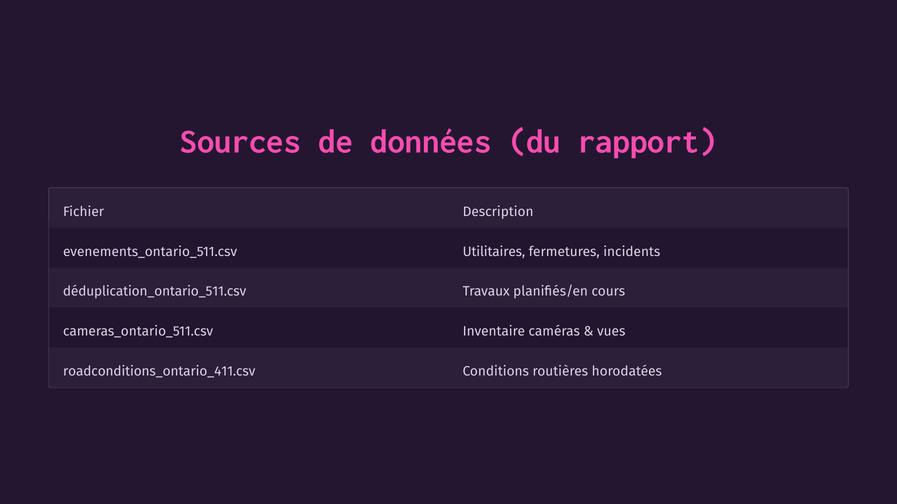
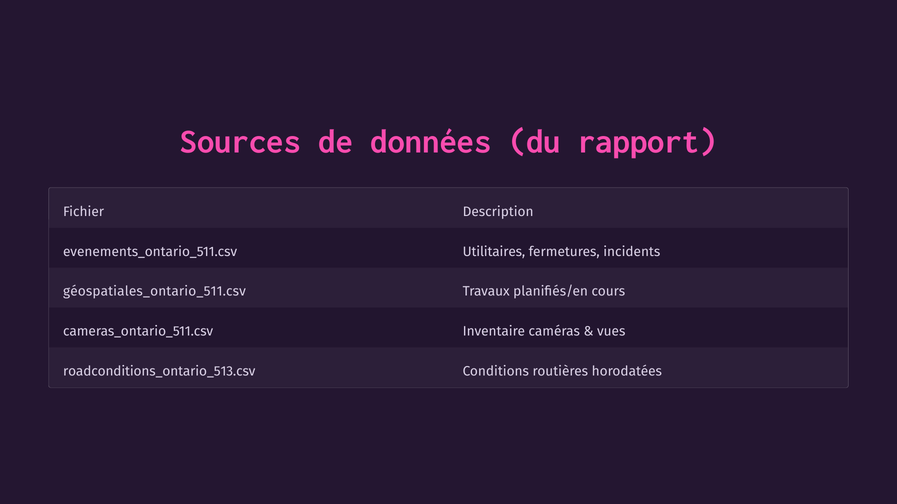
déduplication_ontario_511.csv: déduplication_ontario_511.csv -> géospatiales_ontario_511.csv (154, 292)
roadconditions_ontario_411.csv: roadconditions_ontario_411.csv -> roadconditions_ontario_513.csv (159, 371)
